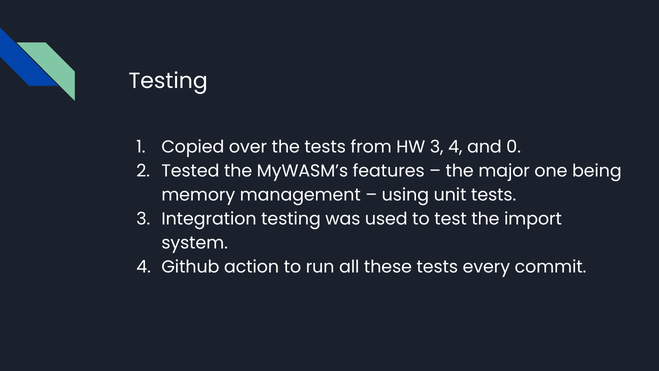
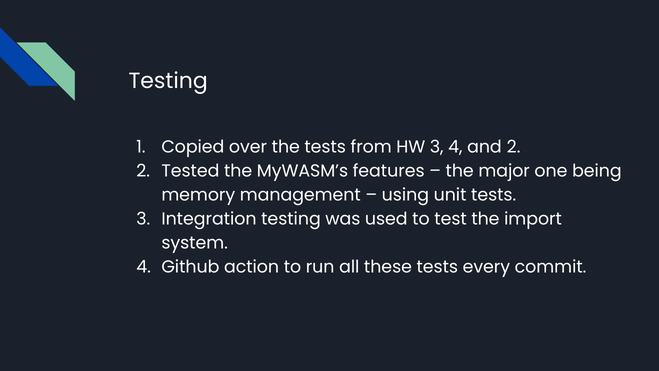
and 0: 0 -> 2 (514, 147)
